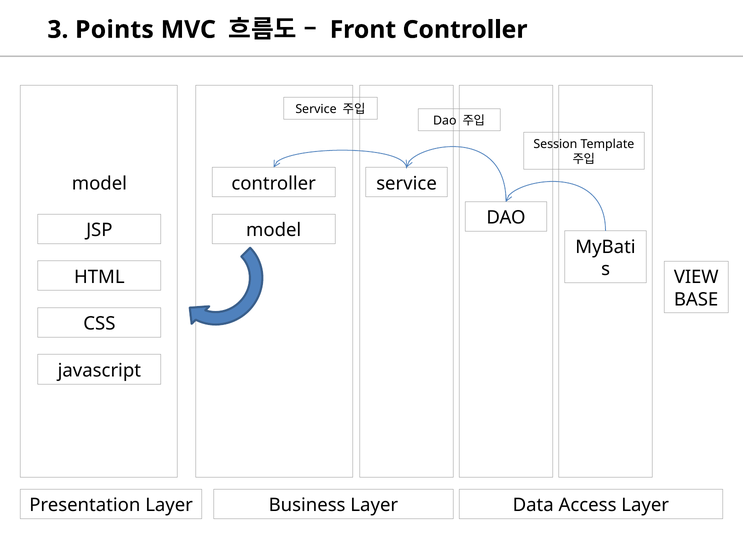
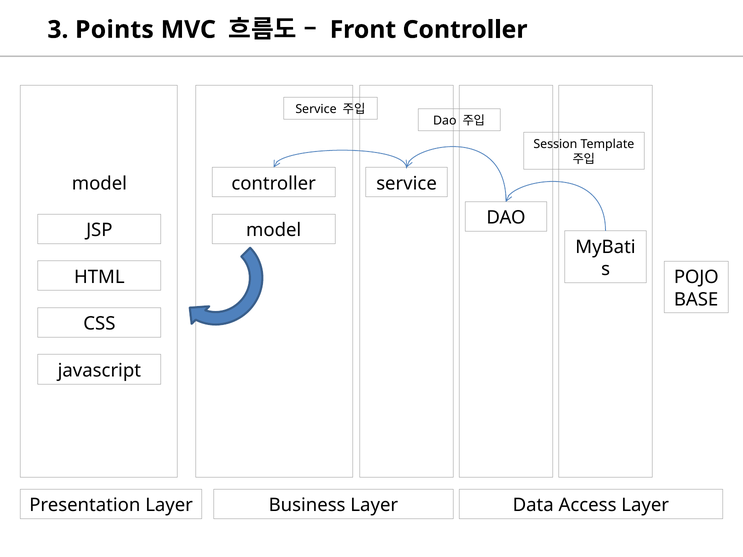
VIEW: VIEW -> POJO (696, 277)
